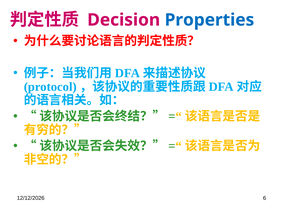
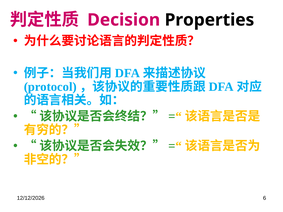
Properties colour: blue -> black (209, 20)
